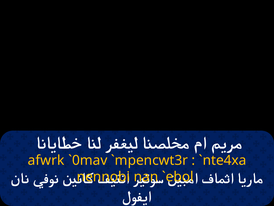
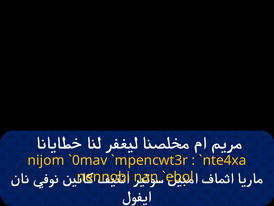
afwrk: afwrk -> nijom (46, 160)
